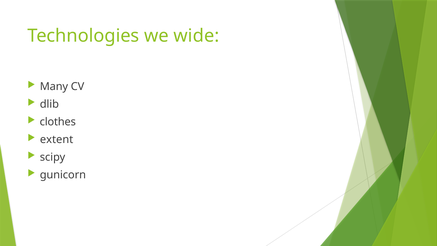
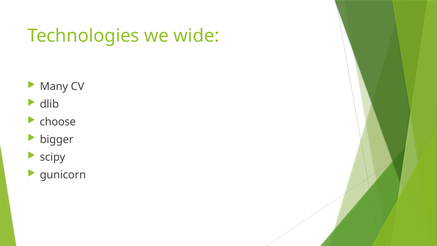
clothes: clothes -> choose (58, 122)
extent: extent -> bigger (57, 139)
